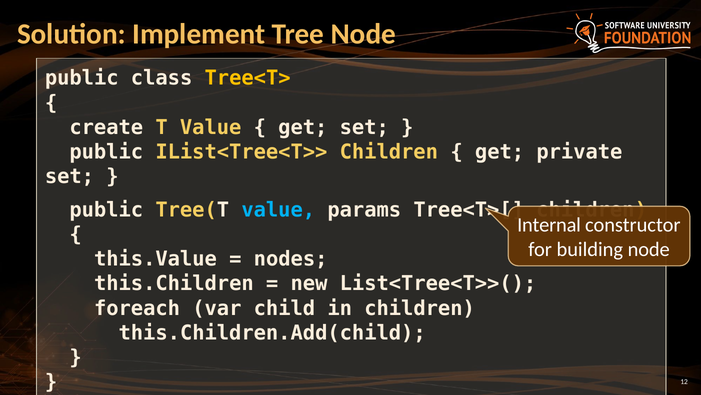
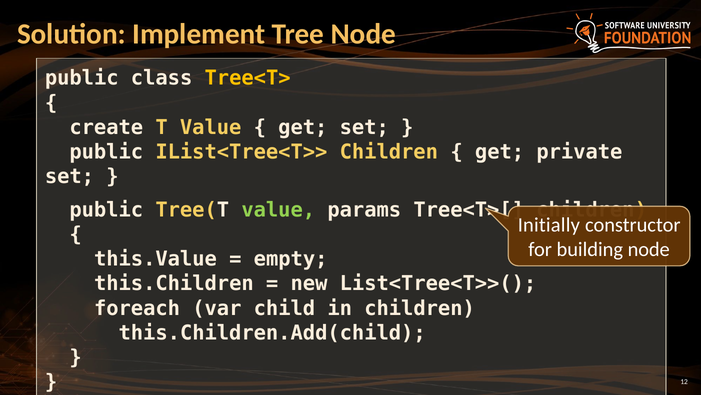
value colour: light blue -> light green (278, 210)
Internal: Internal -> Initially (549, 225)
nodes: nodes -> empty (291, 259)
